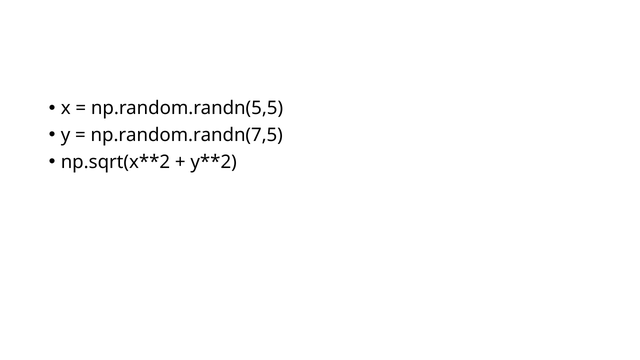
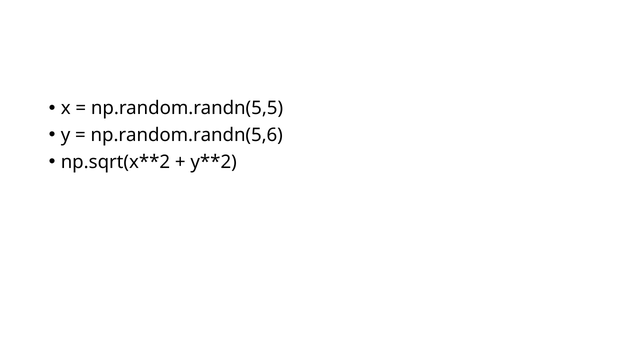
np.random.randn(7,5: np.random.randn(7,5 -> np.random.randn(5,6 (187, 135)
